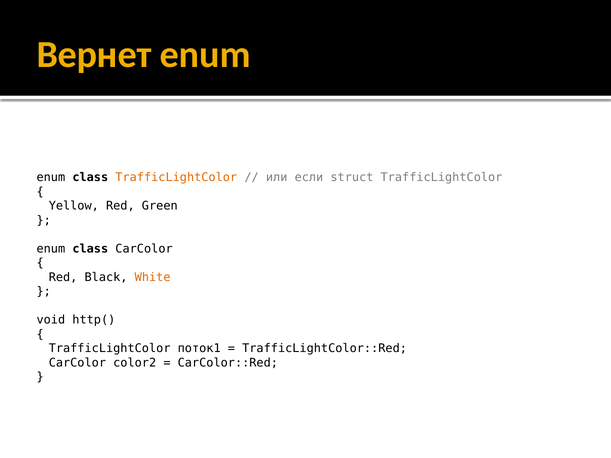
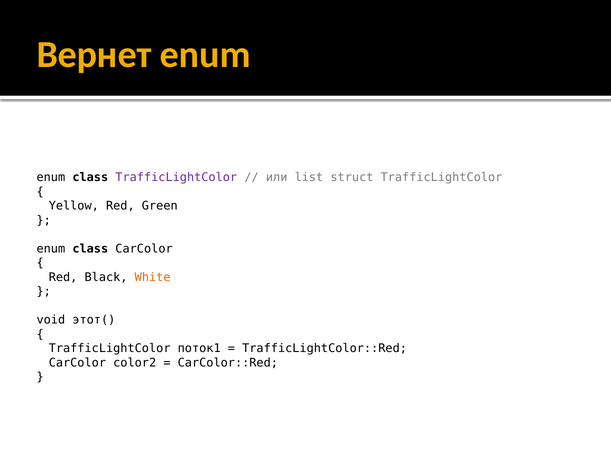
TrafficLightColor colour: orange -> purple (176, 178)
если: если -> list (309, 178)
http(: http( -> этот( (94, 320)
